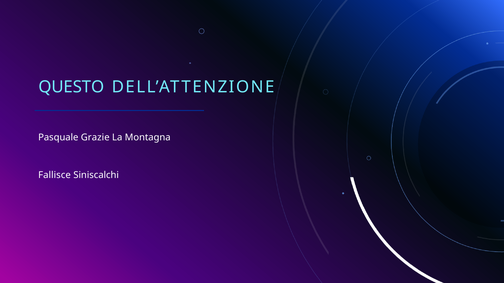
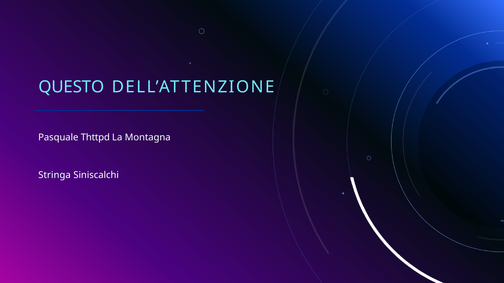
Grazie: Grazie -> Thttpd (95, 138)
Fallisce: Fallisce -> Stringa (55, 175)
